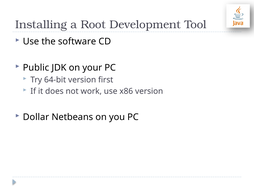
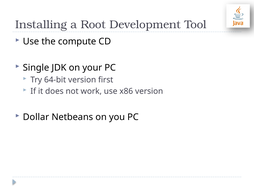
software: software -> compute (77, 41)
Public: Public -> Single (36, 68)
